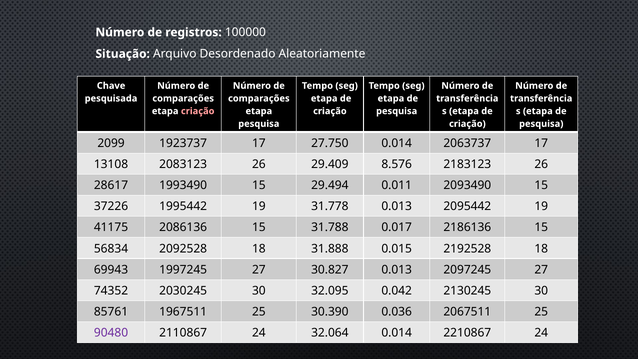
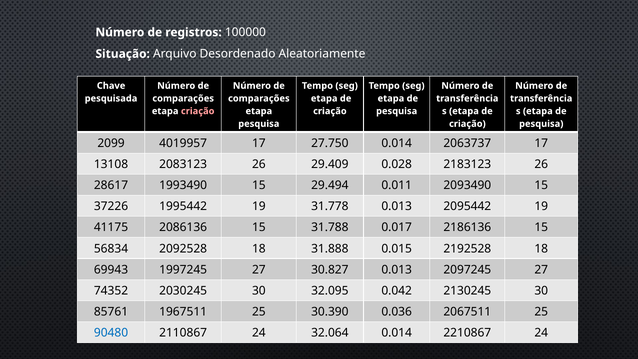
1923737: 1923737 -> 4019957 (183, 143)
8.576: 8.576 -> 0.028 (397, 164)
90480 colour: purple -> blue (111, 333)
